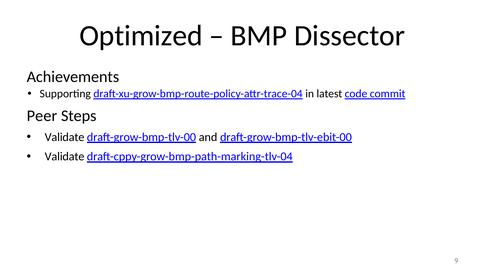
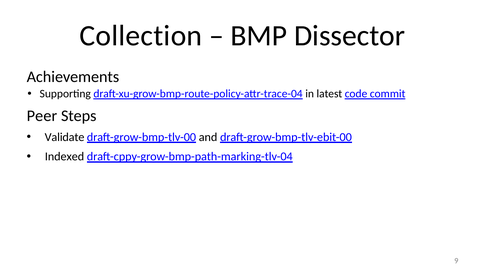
Optimized: Optimized -> Collection (141, 36)
Validate: Validate -> Indexed (65, 157)
